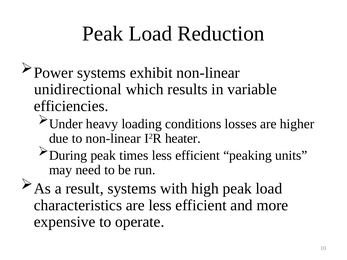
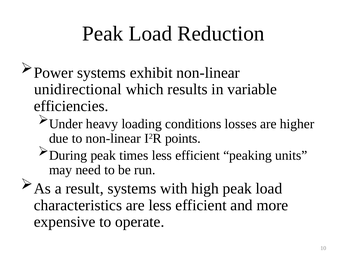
heater: heater -> points (183, 139)
